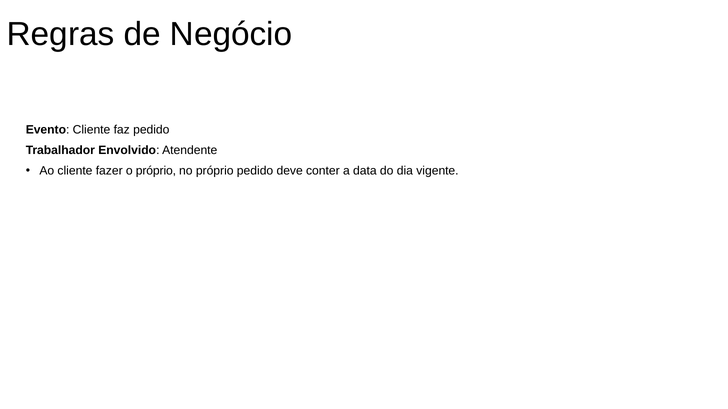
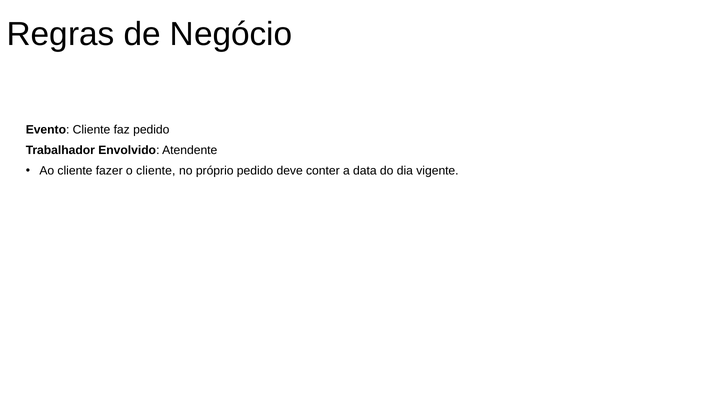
o próprio: próprio -> cliente (156, 171)
